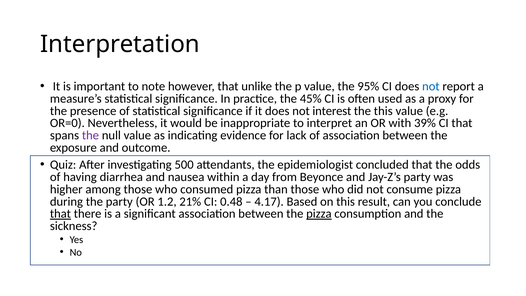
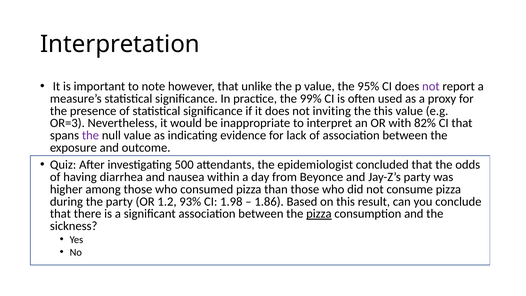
not colour: blue -> purple (431, 86)
45%: 45% -> 99% (311, 99)
interest: interest -> inviting (332, 111)
OR=0: OR=0 -> OR=3 (67, 123)
39%: 39% -> 82% (425, 123)
21%: 21% -> 93% (190, 201)
0.48: 0.48 -> 1.98 (231, 201)
4.17: 4.17 -> 1.86 (269, 201)
that underline: present -> none (60, 214)
